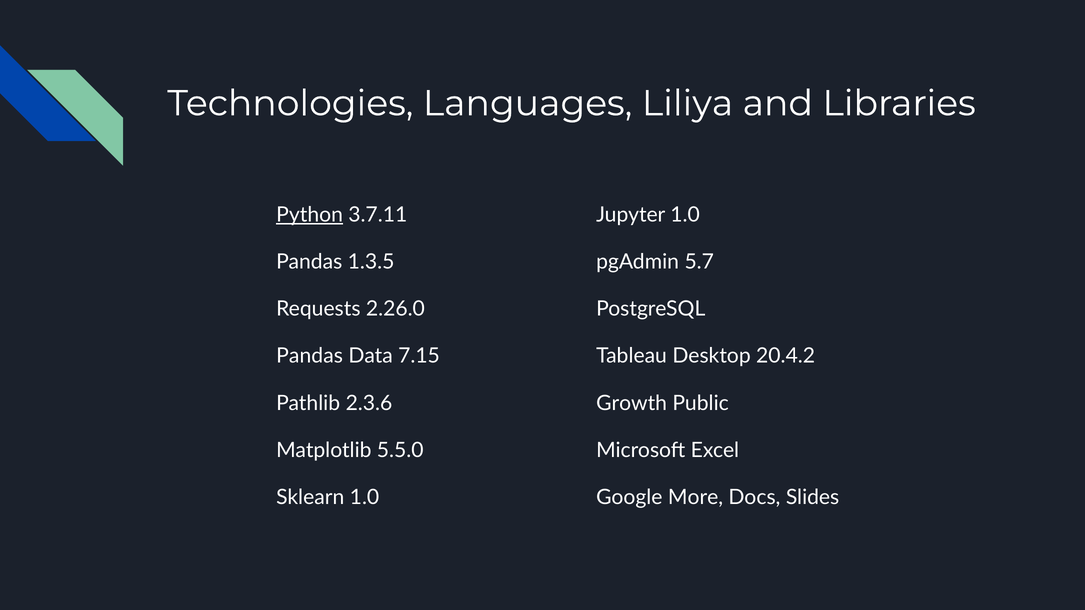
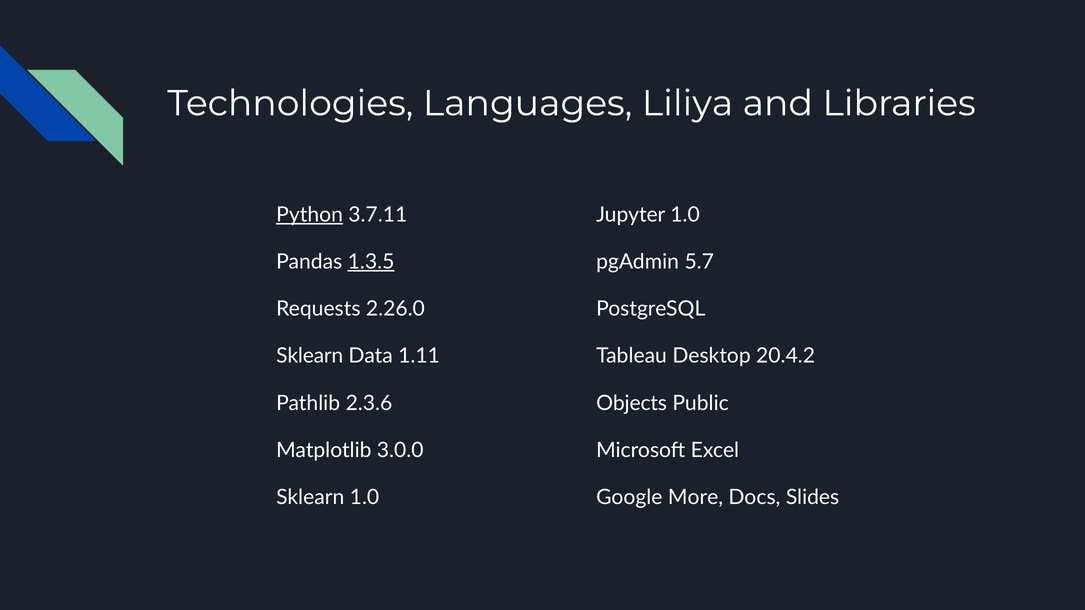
1.3.5 underline: none -> present (371, 262)
Pandas: Pandas -> Sklearn (310, 356)
7.15: 7.15 -> 1.11 (419, 356)
Growth: Growth -> Objects (632, 403)
5.5.0: 5.5.0 -> 3.0.0 (400, 451)
